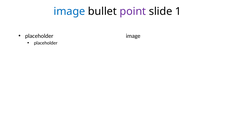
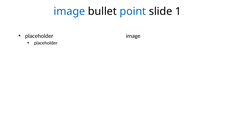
point colour: purple -> blue (133, 11)
